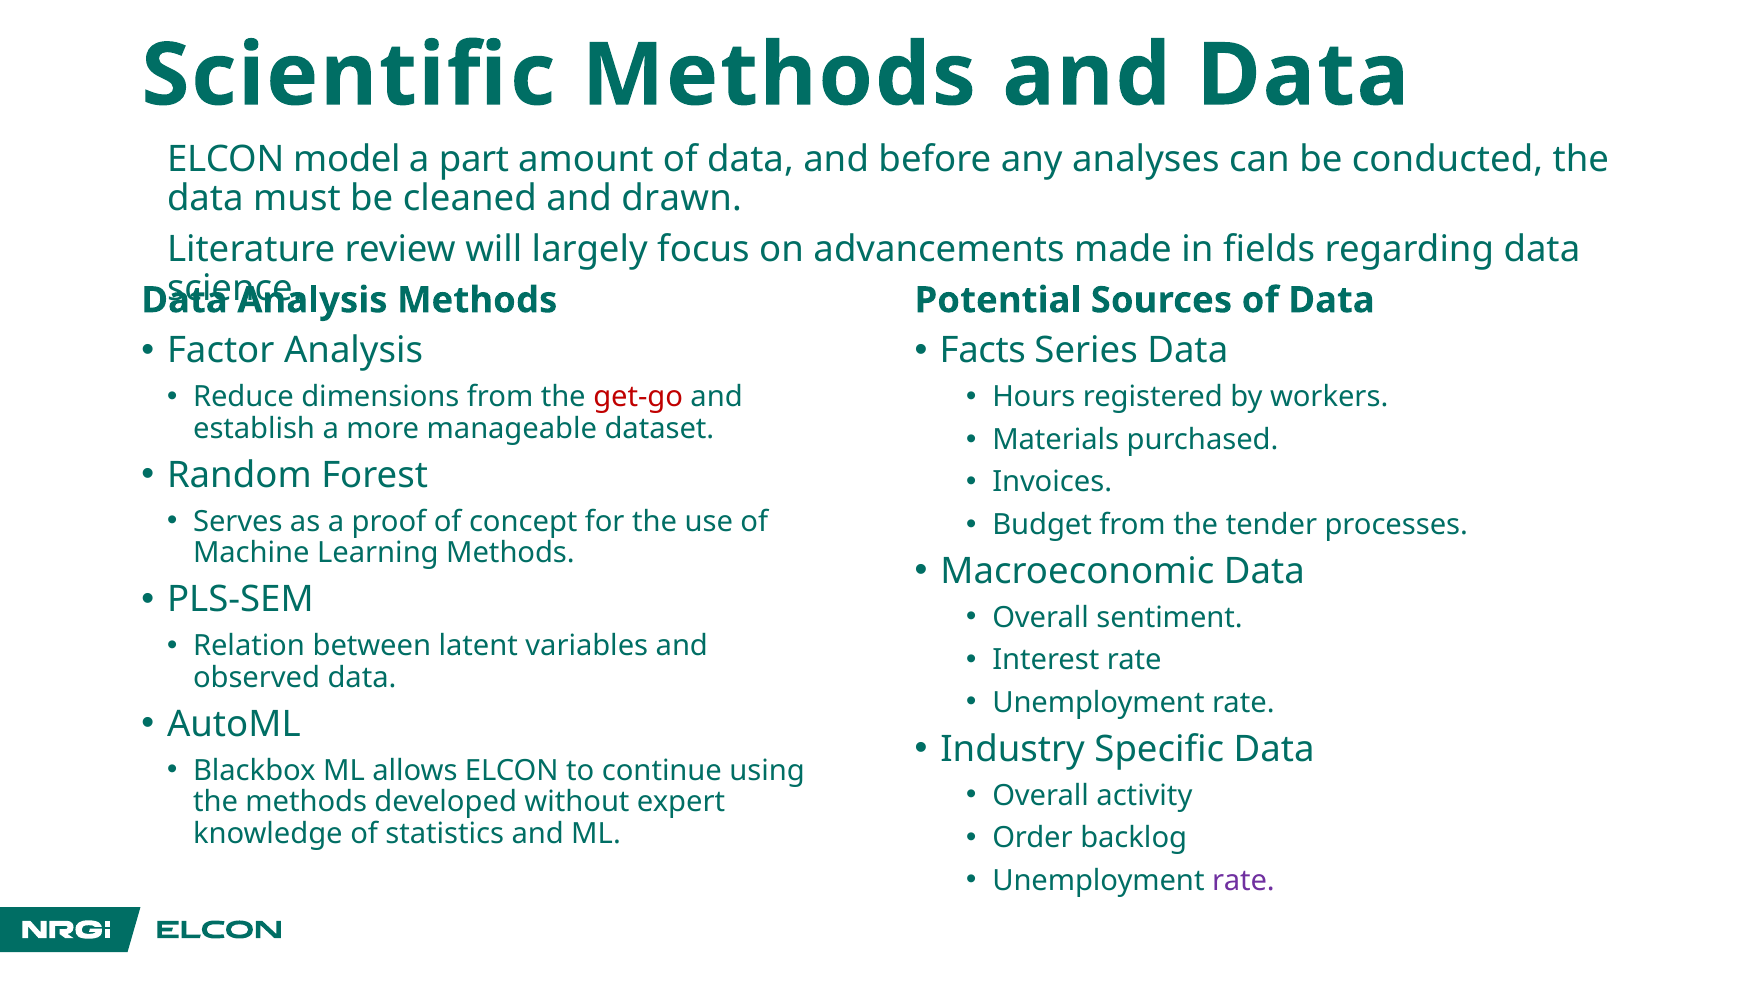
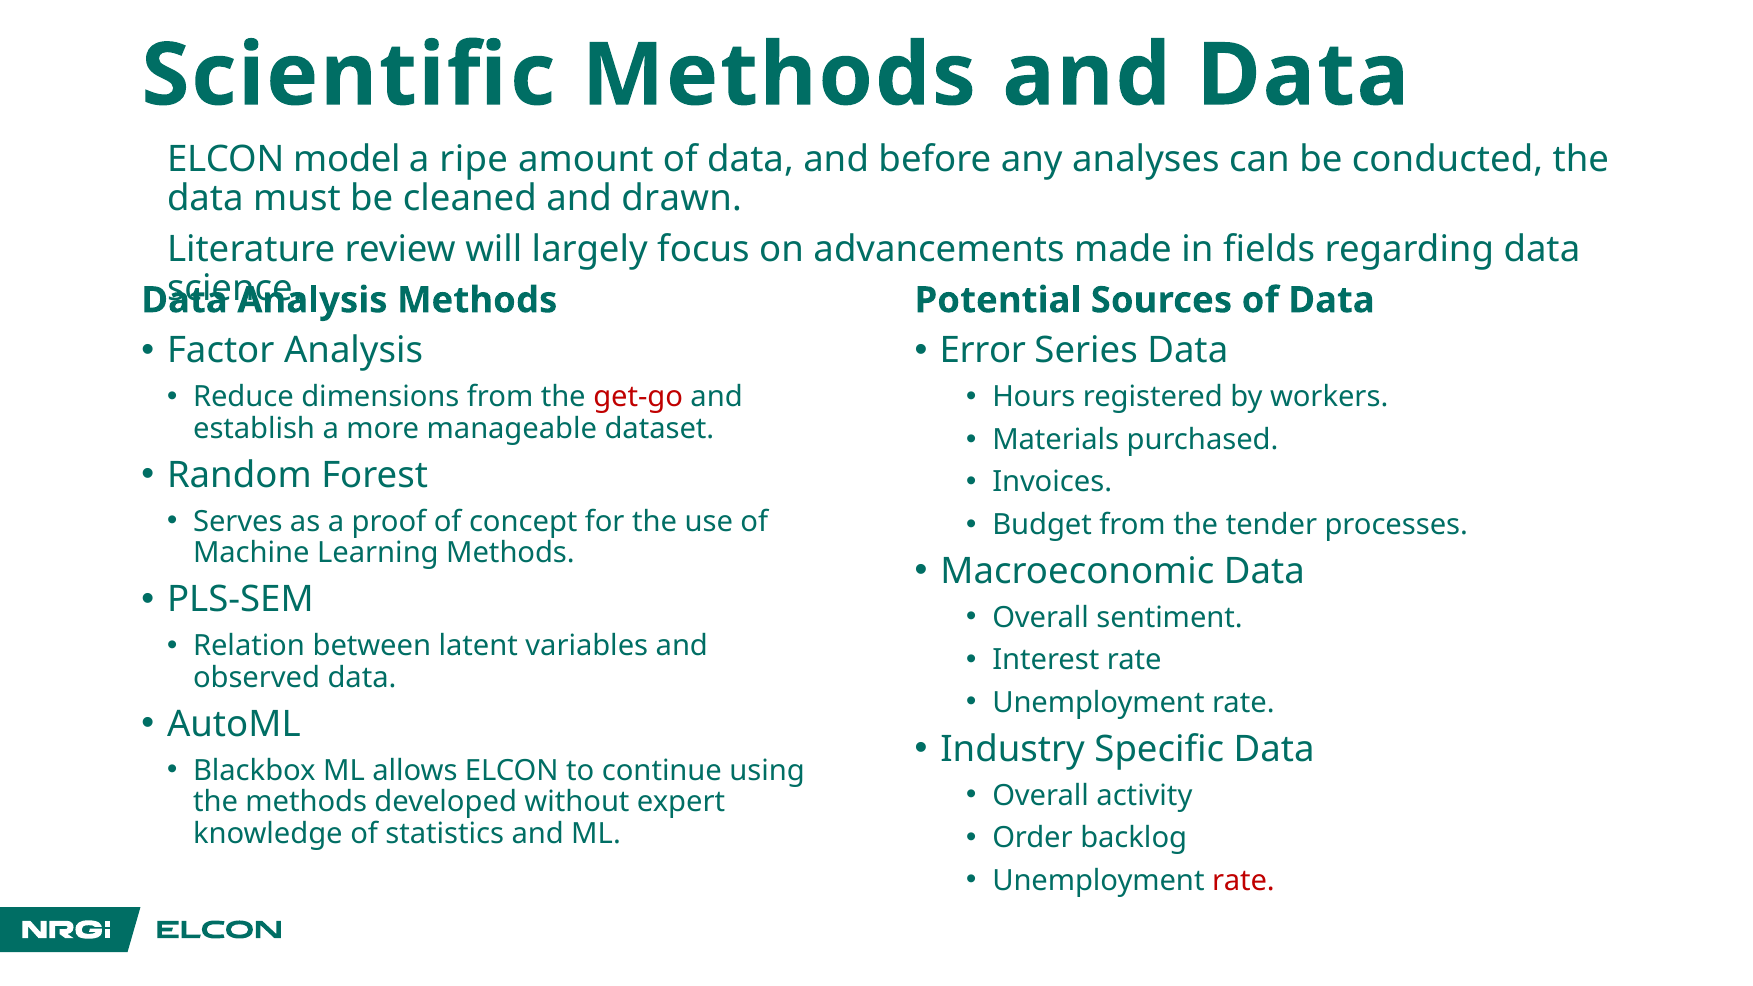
part: part -> ripe (474, 159)
Facts: Facts -> Error (983, 351)
rate colour: purple -> red (1243, 880)
